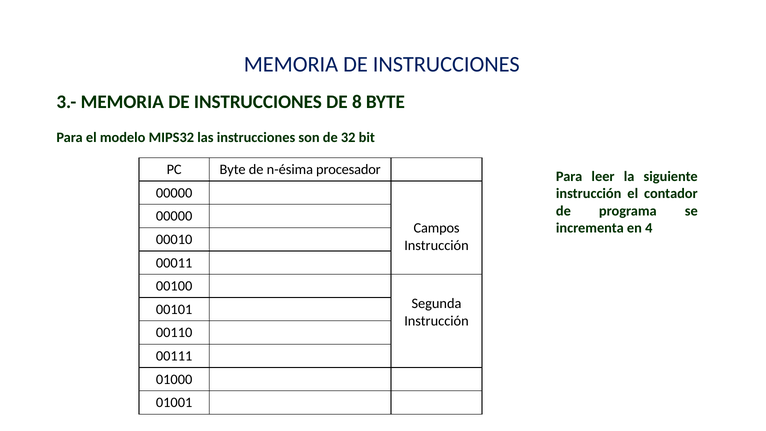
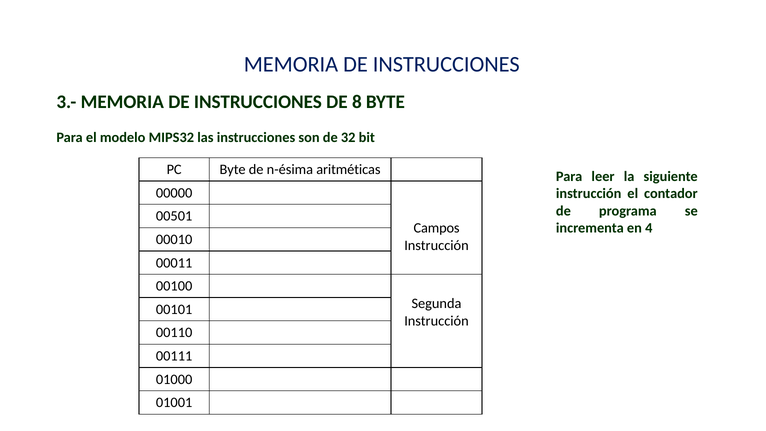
procesador: procesador -> aritméticas (348, 170)
00000: 00000 -> 00501 (174, 216)
